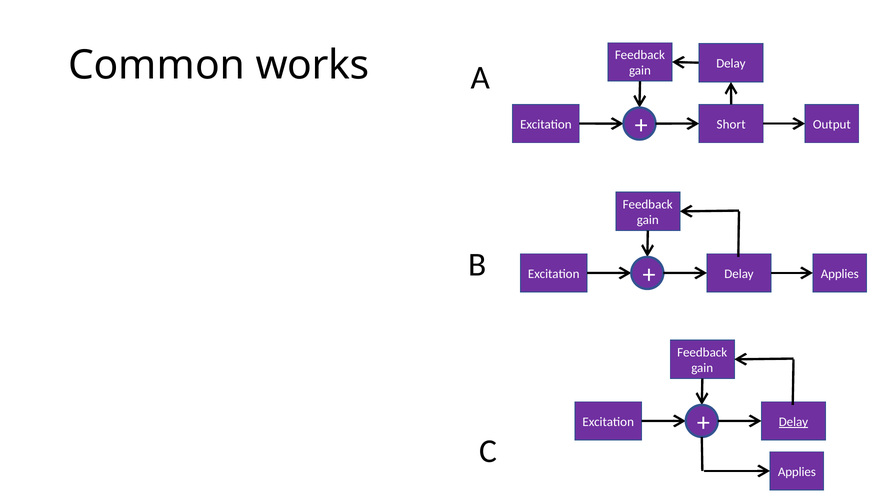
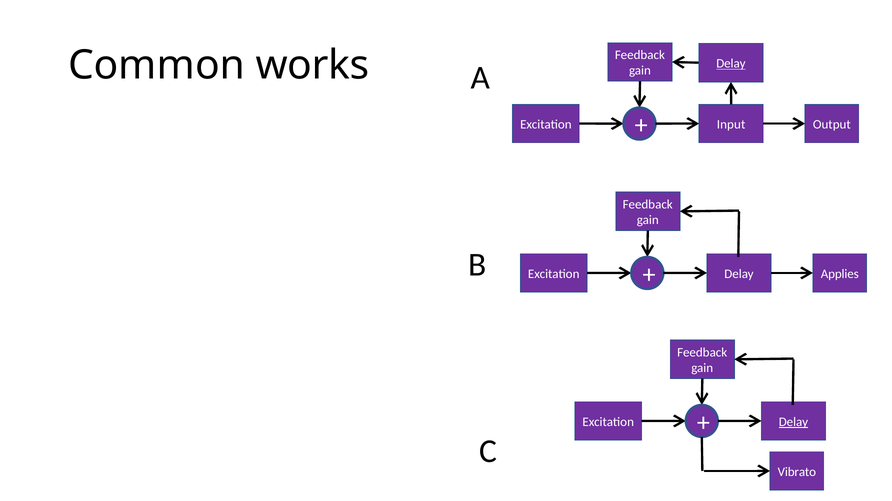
Delay underline: none -> present (731, 64)
Short: Short -> Input (731, 125)
Applies: Applies -> Vibrato (797, 473)
